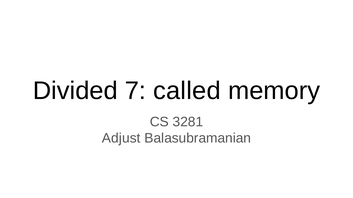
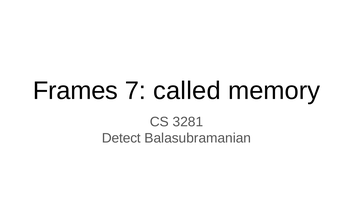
Divided: Divided -> Frames (75, 91)
Adjust: Adjust -> Detect (121, 139)
